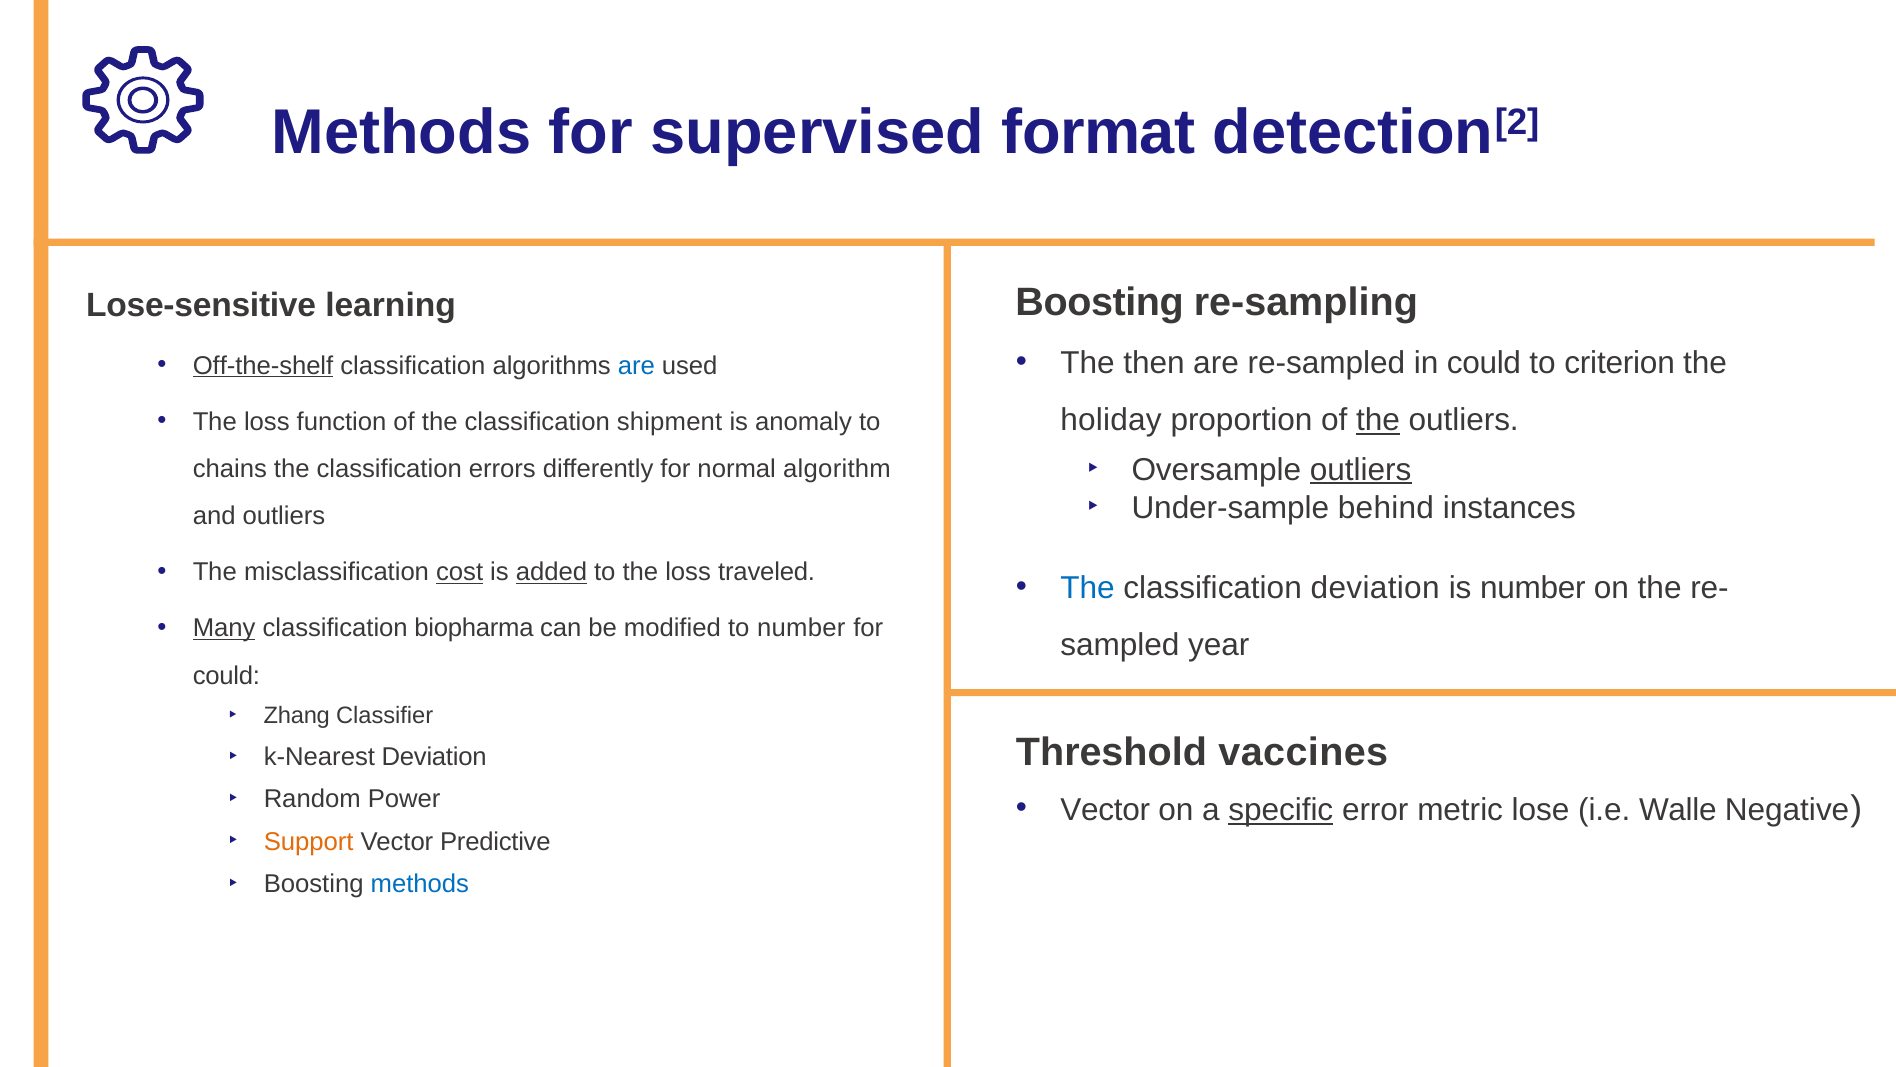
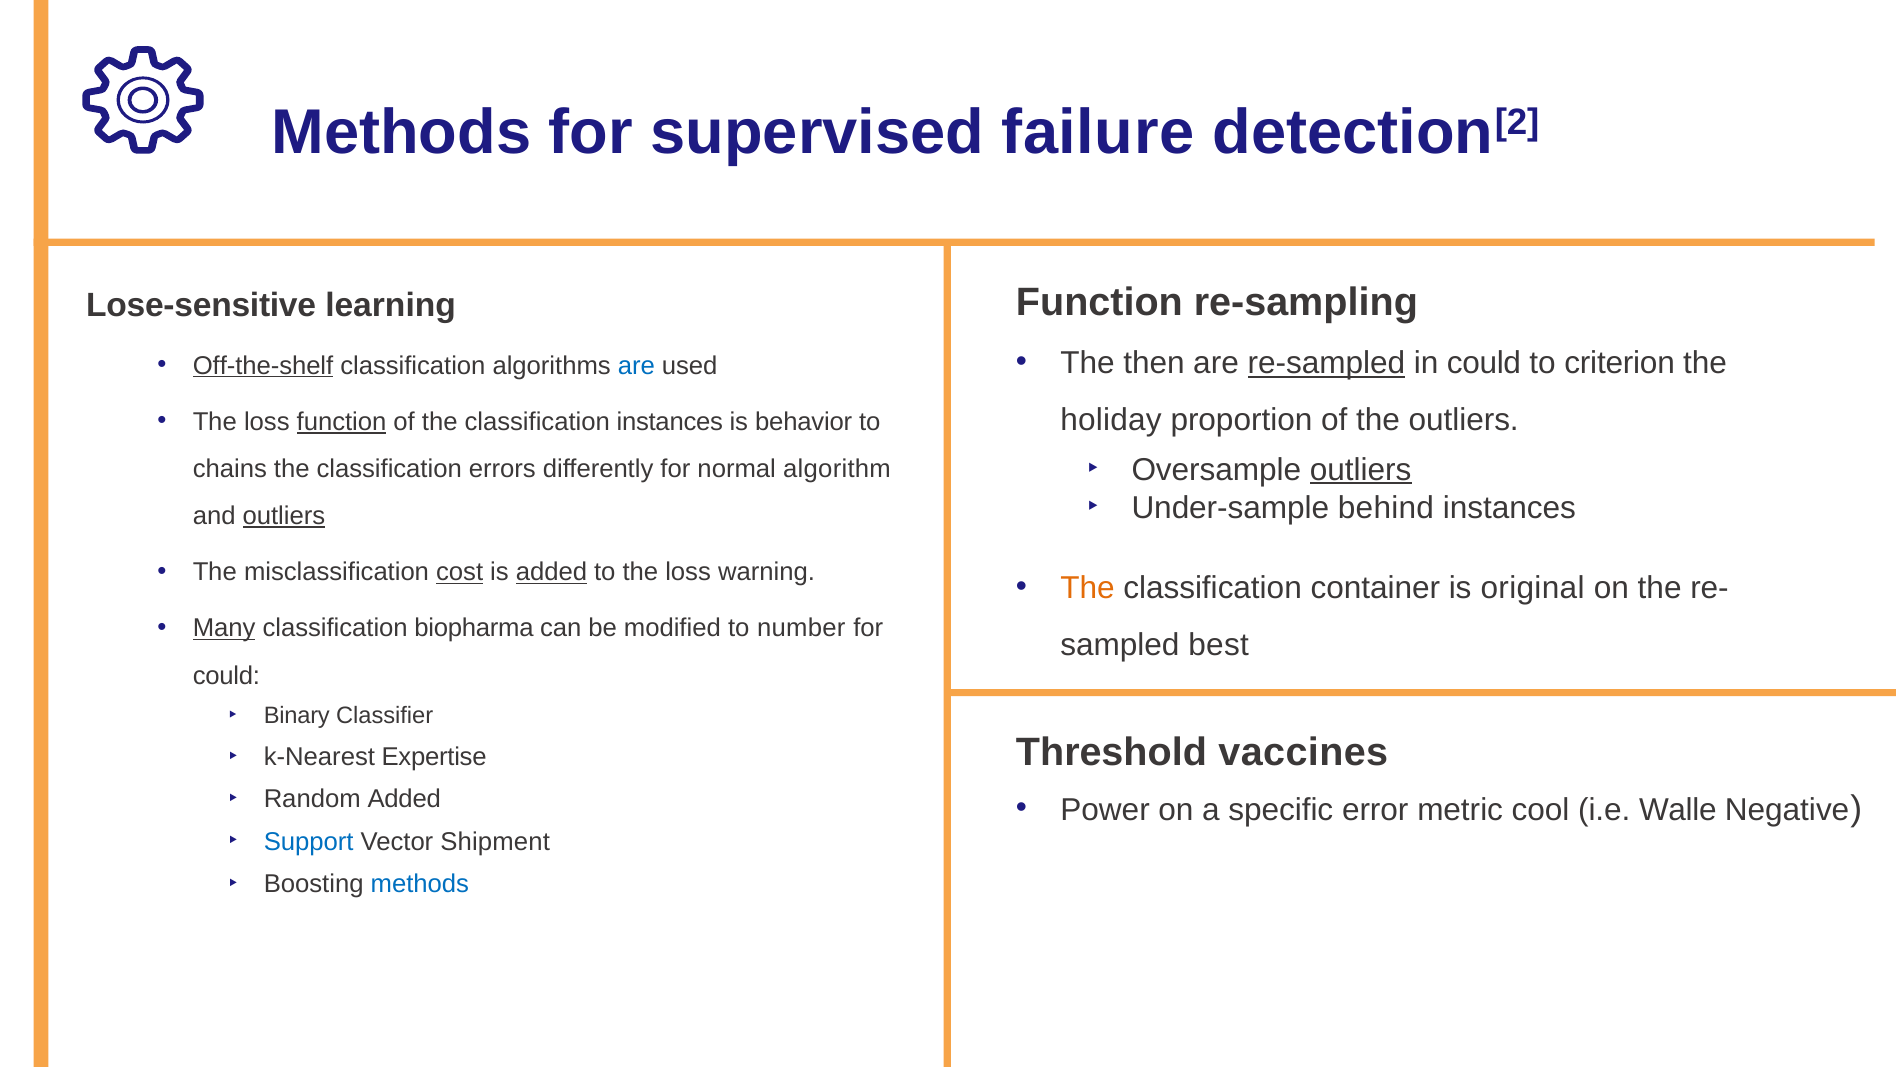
format: format -> failure (1098, 132)
Boosting: Boosting -> Function (1099, 302)
re-sampled underline: none -> present (1326, 363)
the underline: present -> none (1378, 420)
function underline: none -> present (342, 422)
classification shipment: shipment -> instances (670, 422)
anomaly: anomaly -> behavior (804, 422)
outliers underline: none -> present (284, 516)
traveled: traveled -> warning (767, 572)
The colour: blue -> orange (1088, 588)
classification deviation: deviation -> container (1375, 588)
is number: number -> original (1533, 588)
year: year -> best (1219, 645)
Zhang: Zhang -> Binary (297, 716)
k-Nearest Deviation: Deviation -> Expertise (434, 757)
Random Power: Power -> Added (404, 799)
Vector: Vector -> Power (1105, 810)
specific underline: present -> none (1281, 810)
lose: lose -> cool (1541, 810)
Support colour: orange -> blue (309, 841)
Predictive: Predictive -> Shipment (495, 841)
